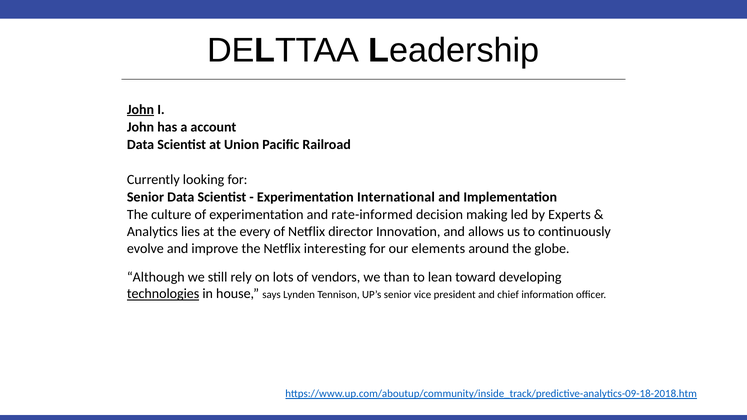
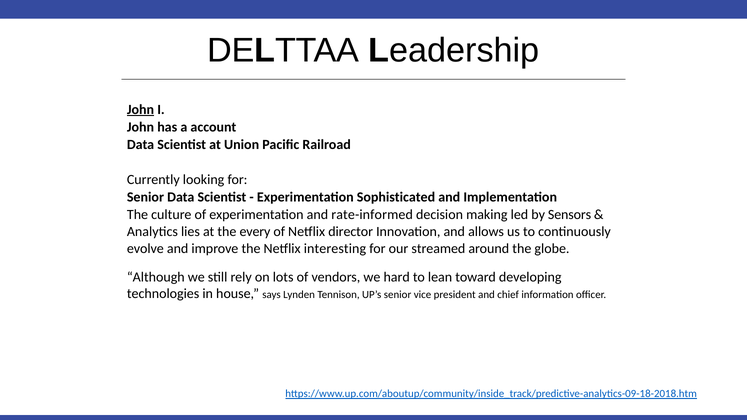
International: International -> Sophisticated (396, 197)
Experts: Experts -> Sensors (570, 215)
elements: elements -> streamed (438, 249)
than: than -> hard (397, 277)
technologies underline: present -> none (163, 294)
